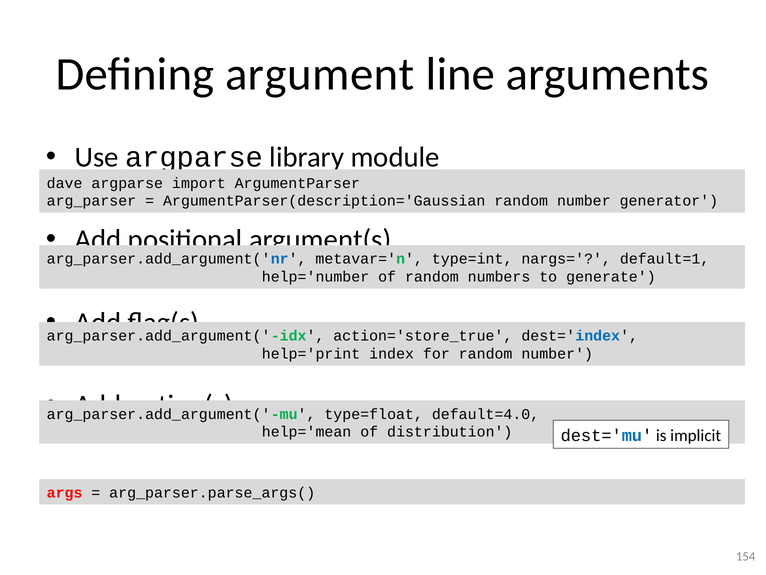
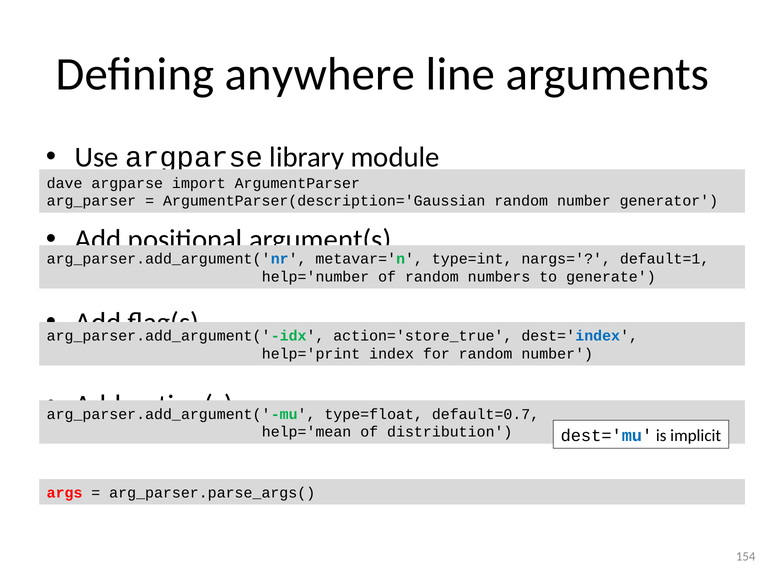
argument: argument -> anywhere (320, 74)
default=4.0: default=4.0 -> default=0.7 (486, 414)
